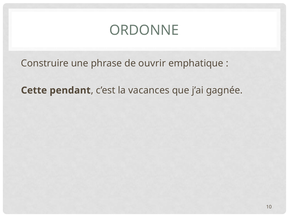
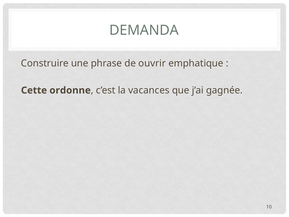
ORDONNE: ORDONNE -> DEMANDA (144, 30)
pendant: pendant -> ordonne (70, 90)
